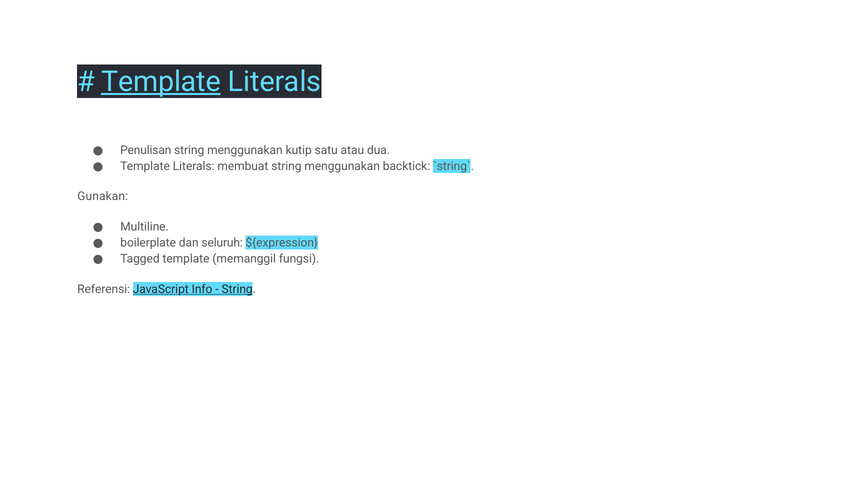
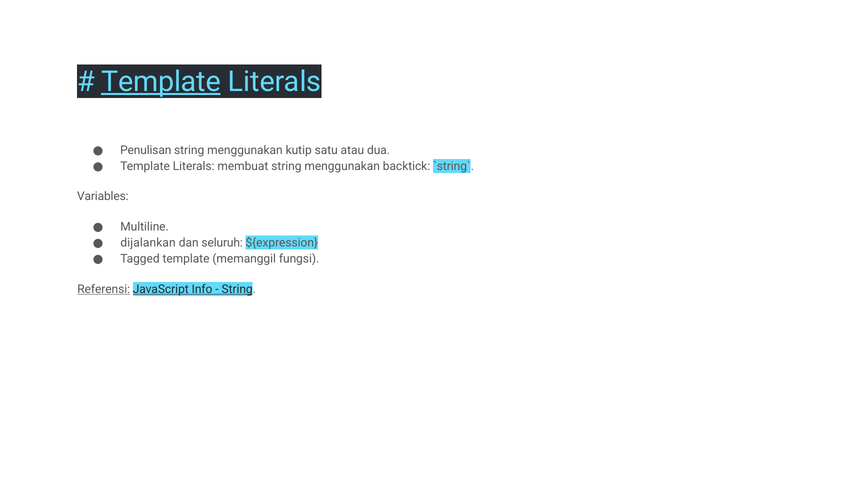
Gunakan: Gunakan -> Variables (103, 197)
boilerplate: boilerplate -> dijalankan (148, 243)
Referensi underline: none -> present (104, 289)
